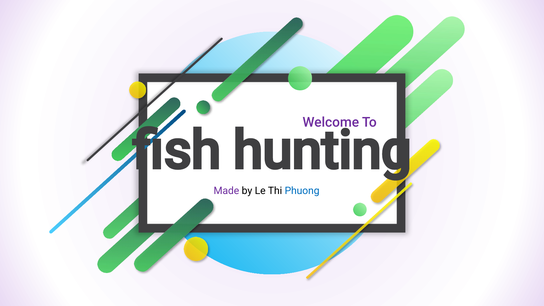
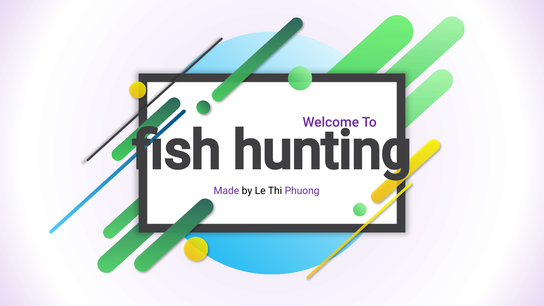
Phuong colour: blue -> purple (302, 191)
